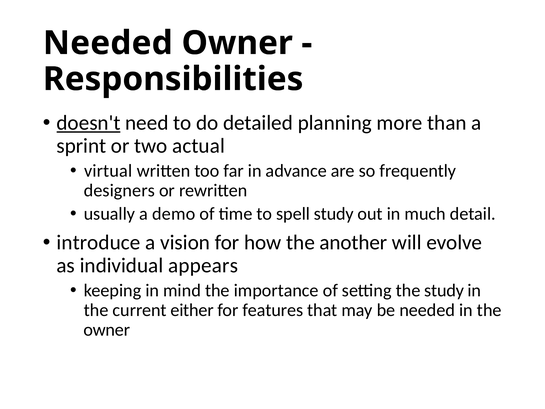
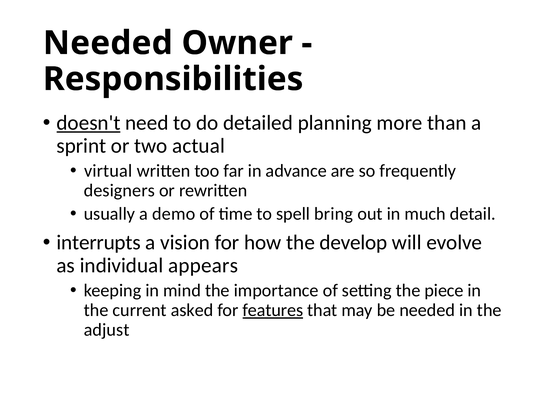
spell study: study -> bring (334, 214)
introduce: introduce -> interrupts (99, 242)
another: another -> develop (354, 242)
the study: study -> piece (444, 290)
either: either -> asked (192, 310)
features underline: none -> present (273, 310)
owner: owner -> adjust (107, 330)
